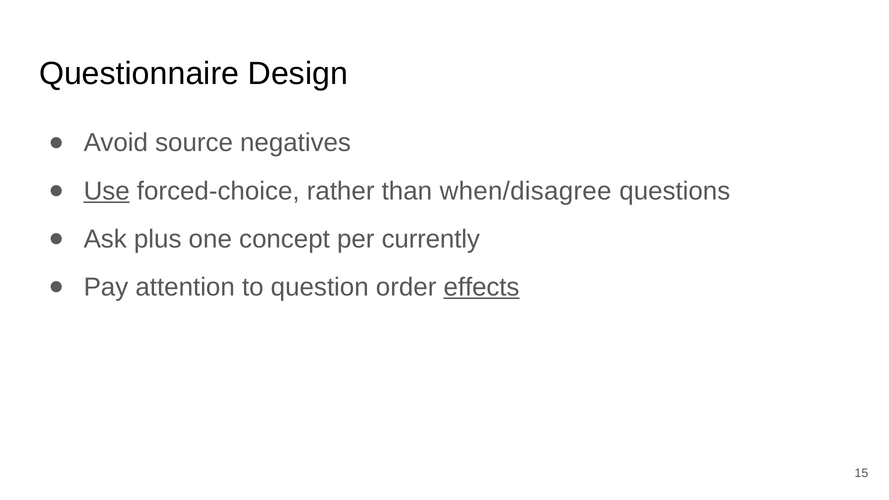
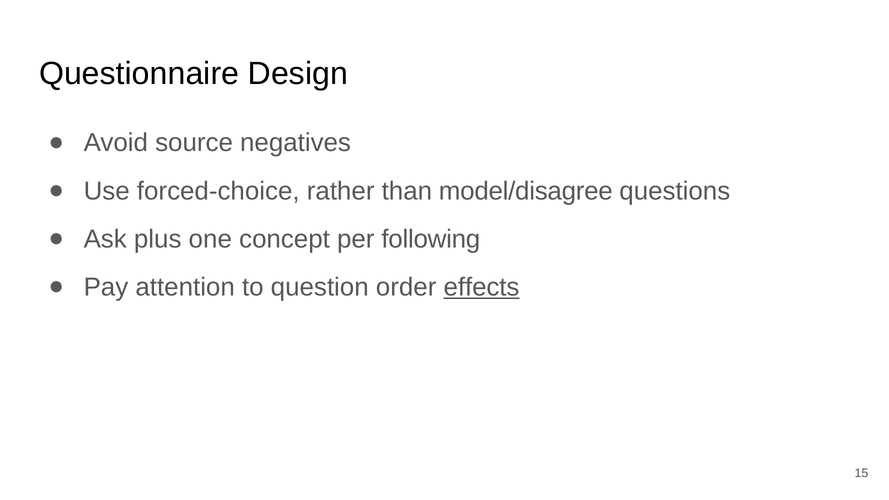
Use underline: present -> none (107, 191)
when/disagree: when/disagree -> model/disagree (526, 191)
currently: currently -> following (431, 239)
